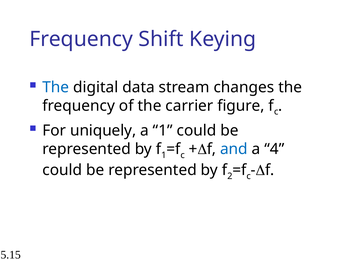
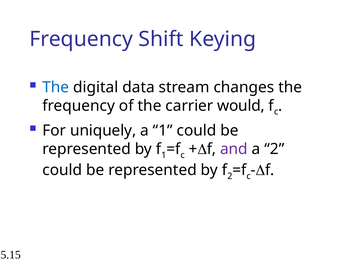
figure: figure -> would (241, 106)
and colour: blue -> purple (234, 149)
a 4: 4 -> 2 (274, 149)
